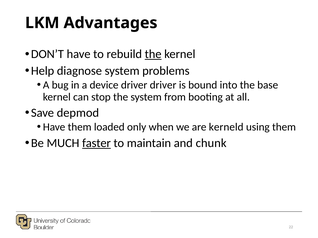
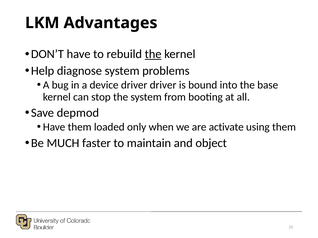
kerneld: kerneld -> activate (226, 127)
faster underline: present -> none (97, 143)
chunk: chunk -> object (211, 143)
